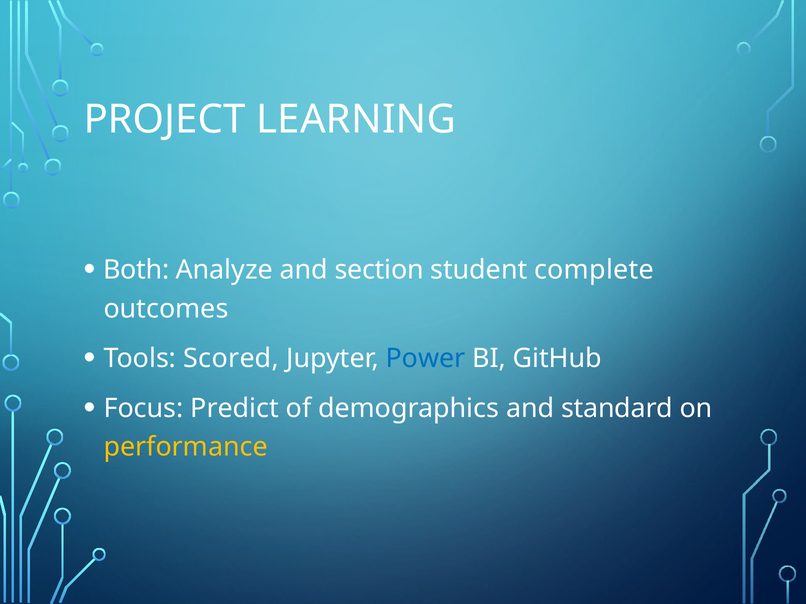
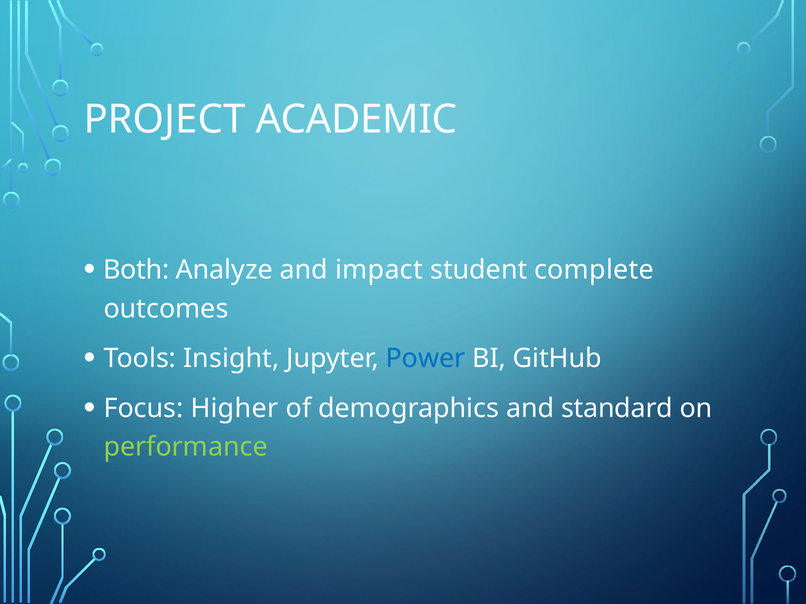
LEARNING: LEARNING -> ACADEMIC (356, 119)
section: section -> impact (379, 270)
Scored: Scored -> Insight (231, 359)
Predict: Predict -> Higher (234, 409)
performance colour: yellow -> light green (186, 447)
